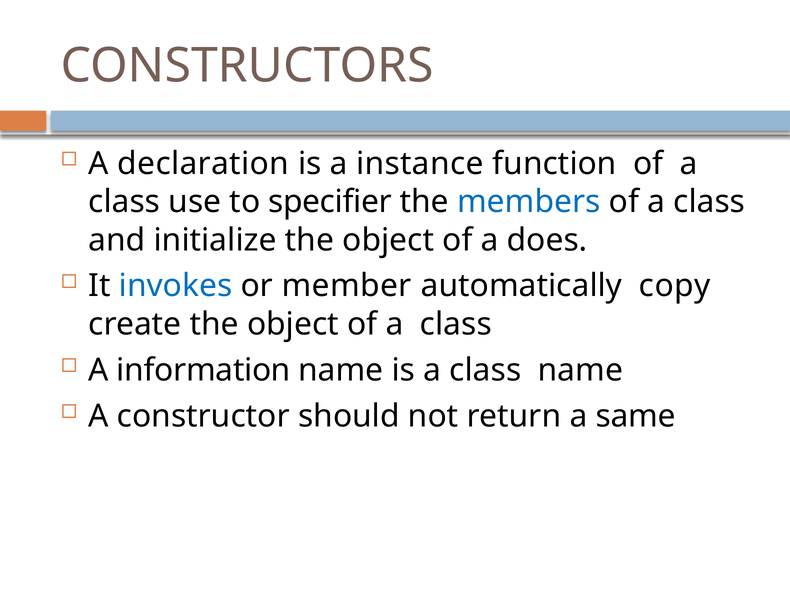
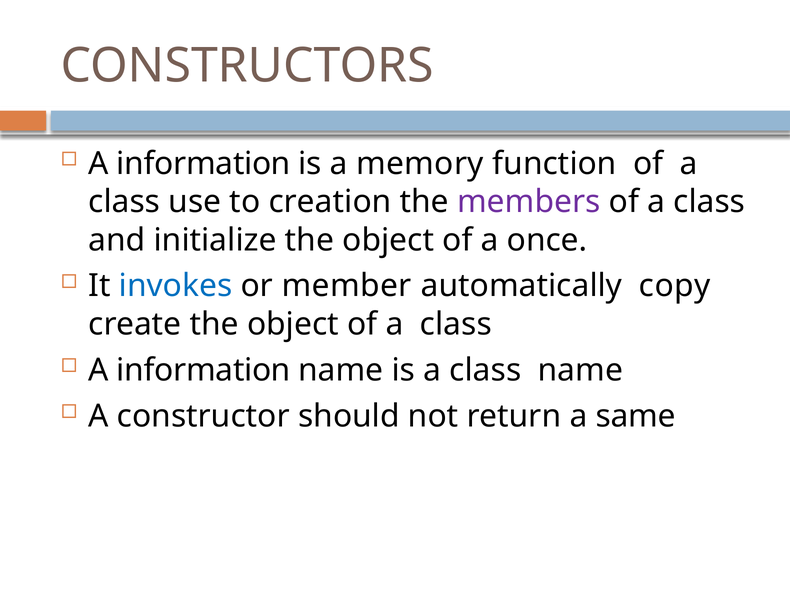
declaration: declaration -> information (204, 163)
instance: instance -> memory (420, 163)
specifier: specifier -> creation (330, 202)
members colour: blue -> purple (529, 202)
does: does -> once (547, 240)
